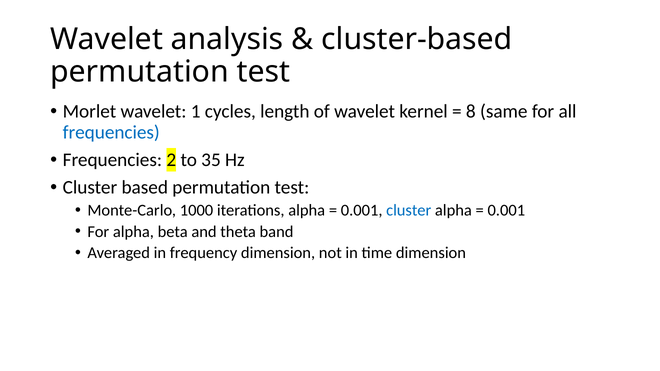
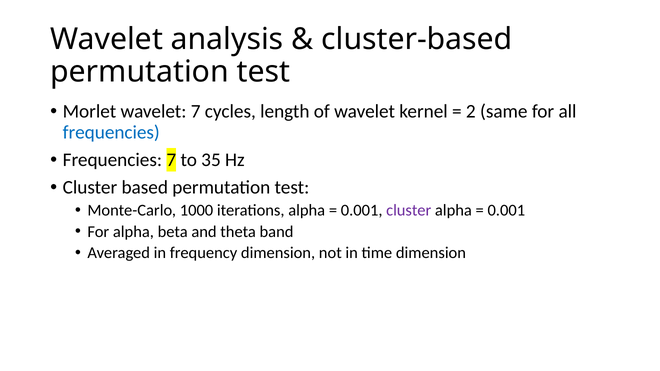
wavelet 1: 1 -> 7 (196, 112)
8: 8 -> 2 (471, 112)
Frequencies 2: 2 -> 7 (171, 160)
cluster colour: blue -> purple (409, 210)
